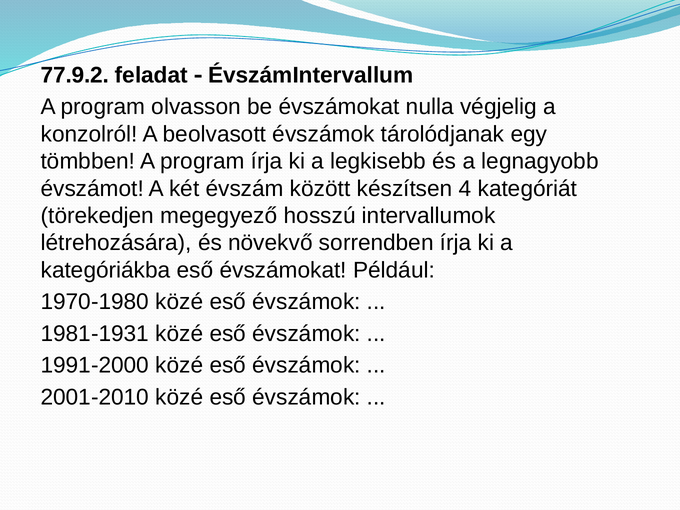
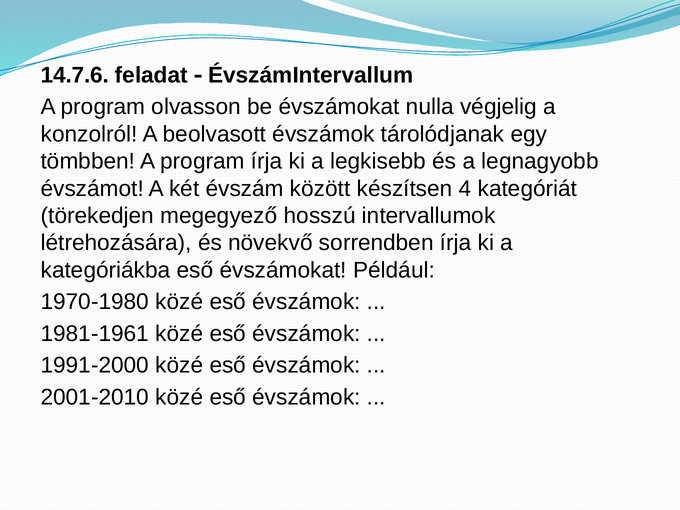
77.9.2: 77.9.2 -> 14.7.6 (75, 75)
1981-1931: 1981-1931 -> 1981-1961 (95, 334)
